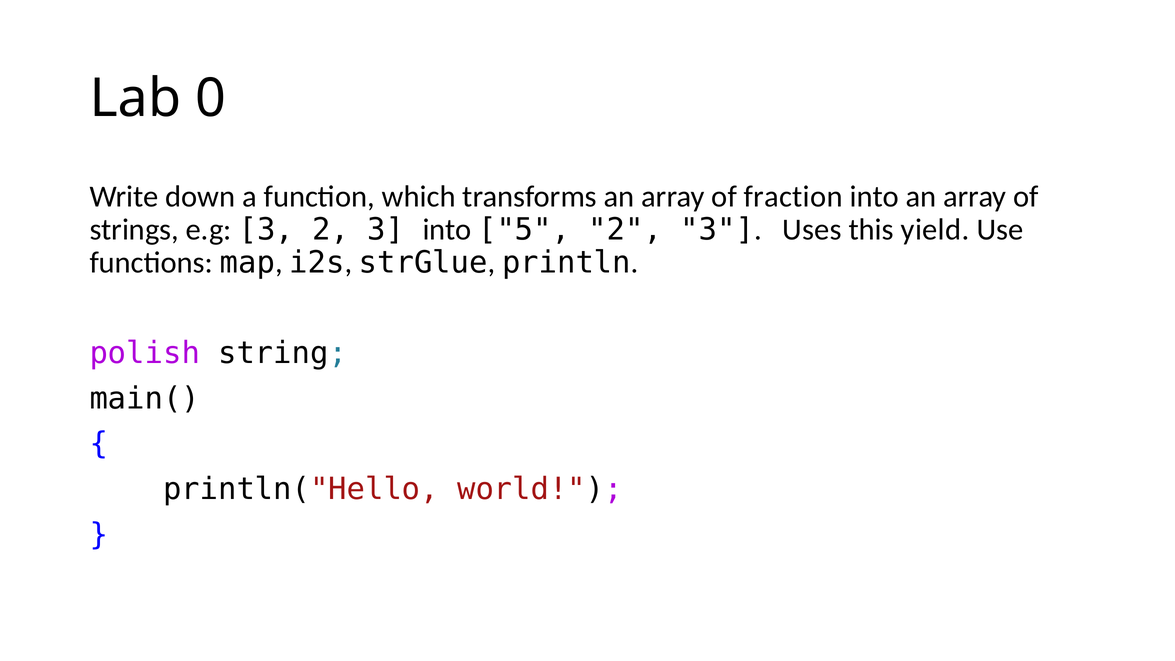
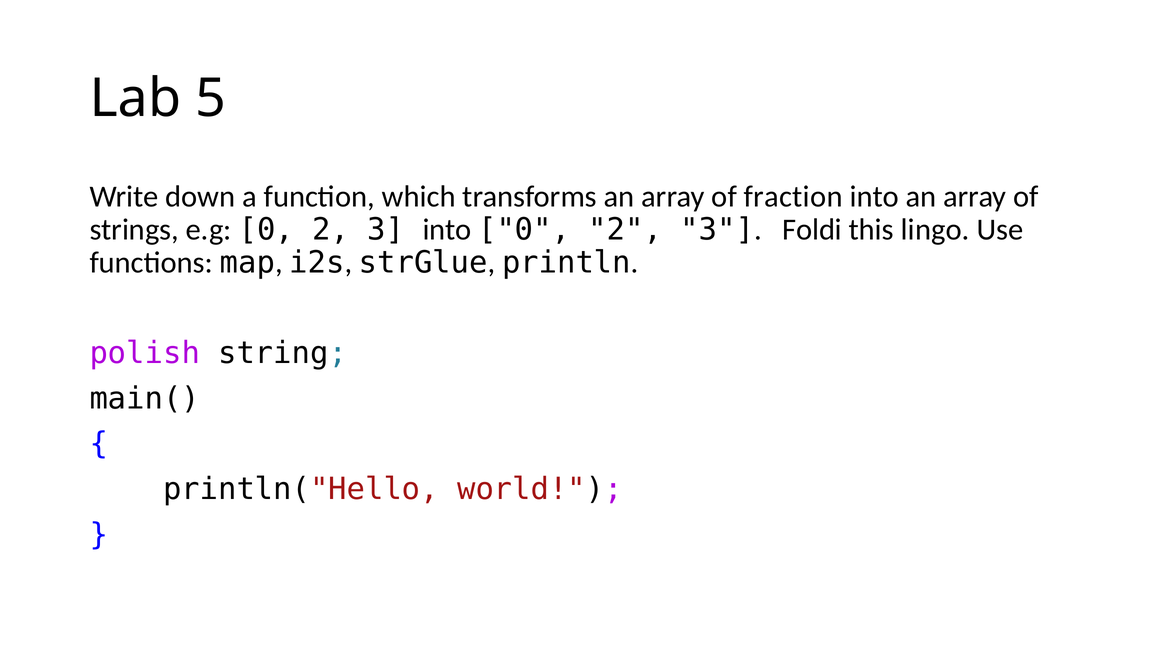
0: 0 -> 5 (210, 99)
e.g 3: 3 -> 0 (266, 230)
into 5: 5 -> 0 (524, 230)
Uses: Uses -> Foldi (812, 230)
yield: yield -> lingo (935, 230)
